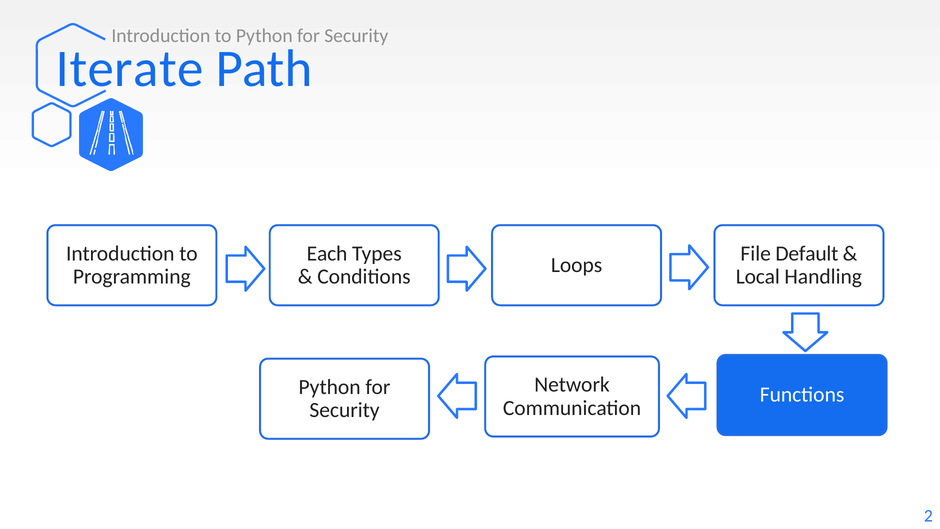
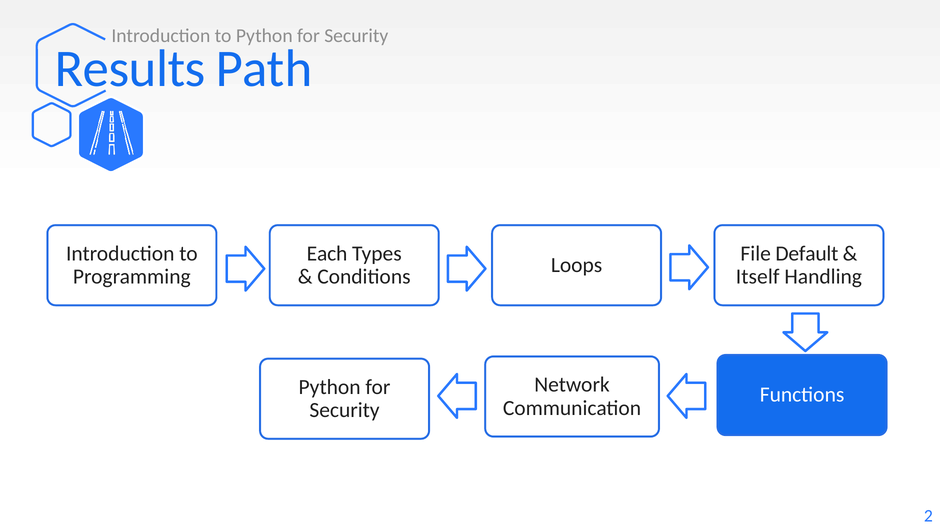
Iterate: Iterate -> Results (130, 69)
Local: Local -> Itself (758, 277)
